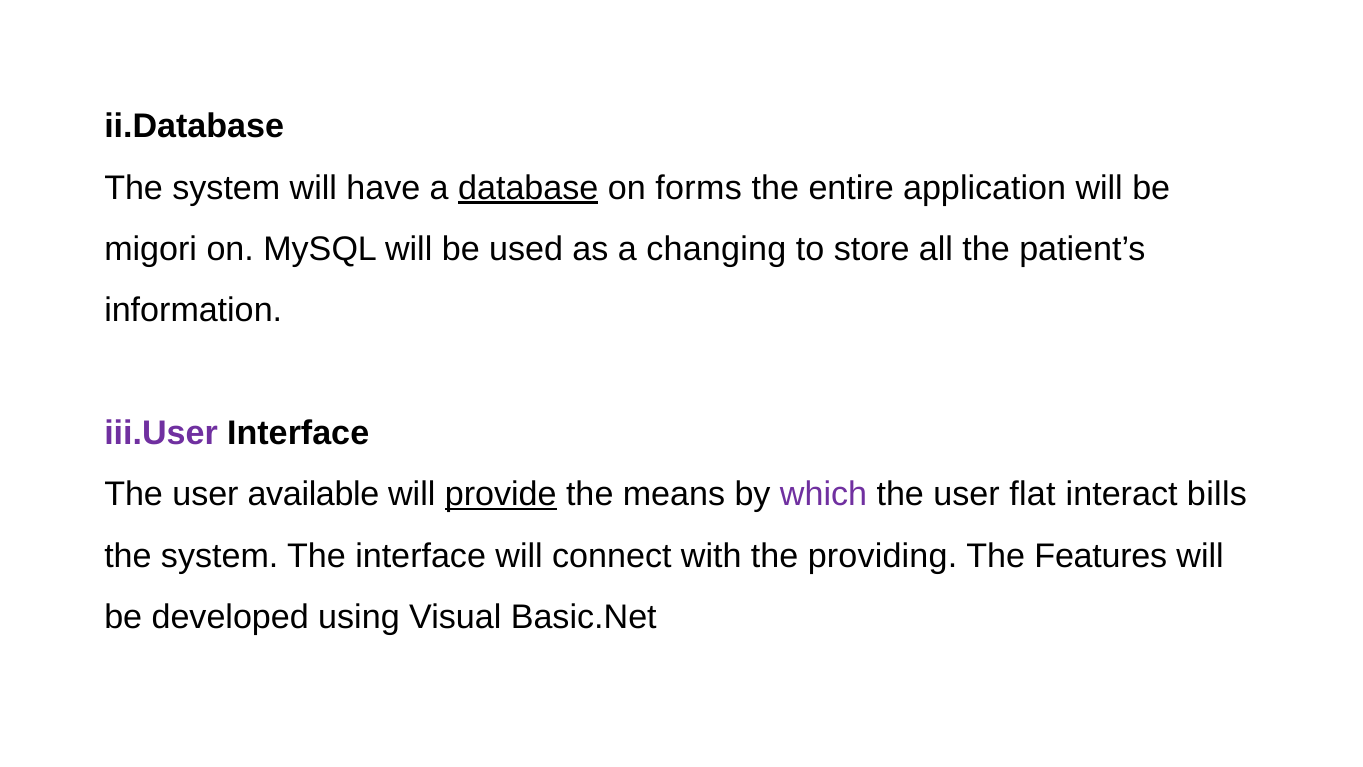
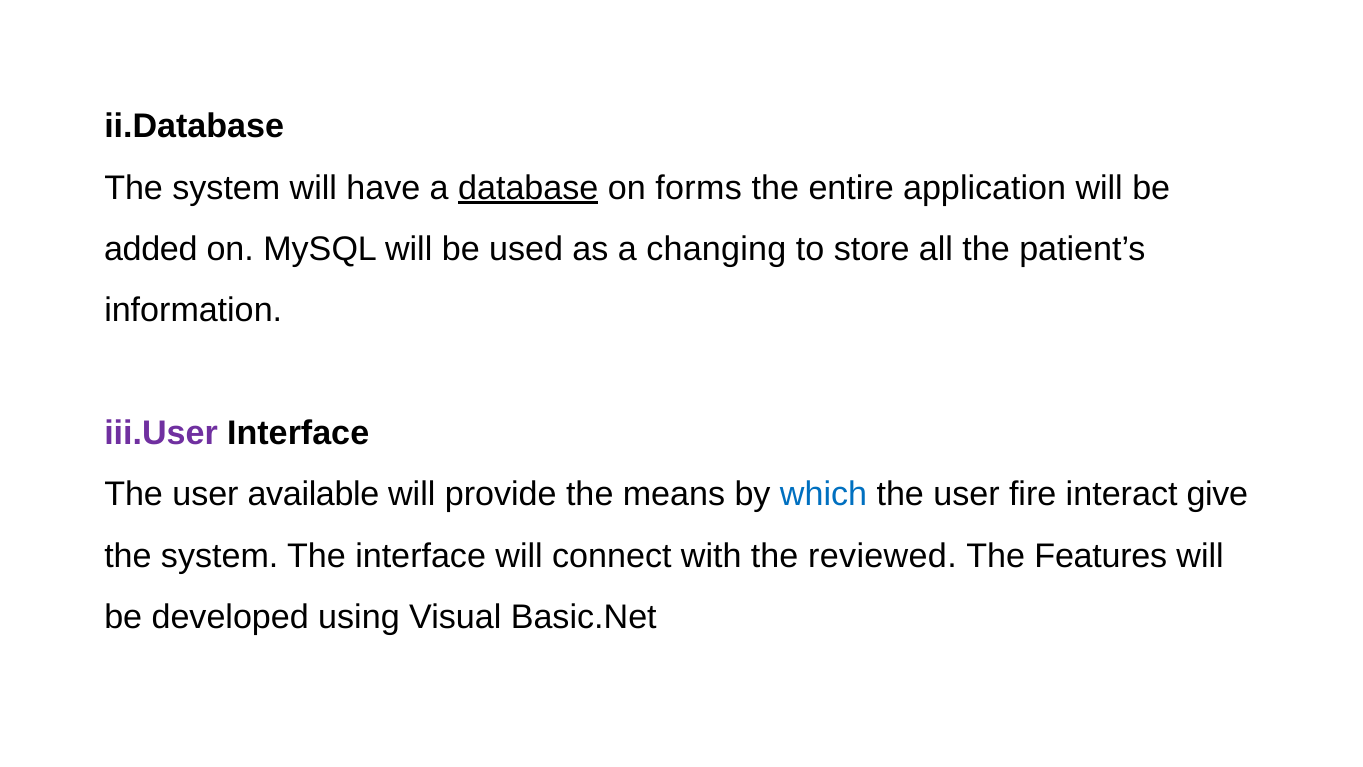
migori: migori -> added (151, 249)
provide underline: present -> none (501, 494)
which colour: purple -> blue (824, 494)
flat: flat -> fire (1033, 494)
bills: bills -> give (1217, 494)
providing: providing -> reviewed (882, 556)
